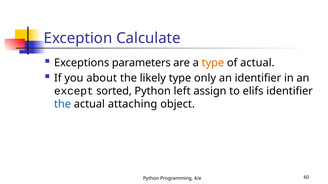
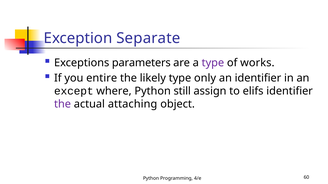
Calculate: Calculate -> Separate (148, 38)
type colour: orange -> purple (213, 63)
of actual: actual -> works (257, 63)
about: about -> entire (102, 78)
sorted: sorted -> where (114, 91)
left: left -> still (182, 91)
the colour: blue -> purple (63, 104)
